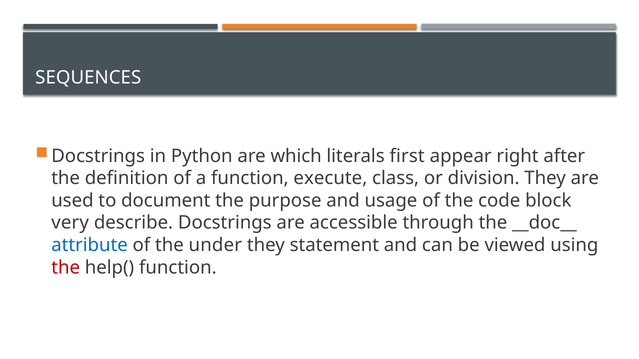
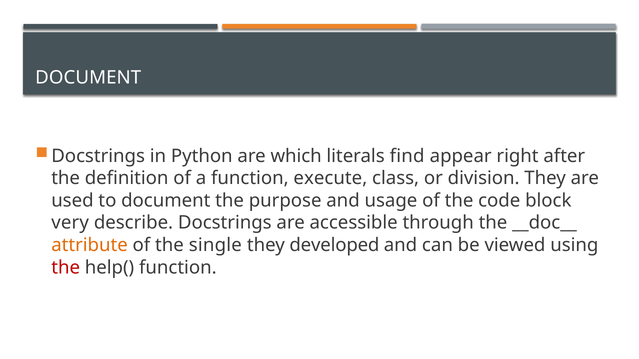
SEQUENCES: SEQUENCES -> DOCUMENT (88, 78)
first: first -> find (407, 156)
attribute colour: blue -> orange (90, 245)
under: under -> single (215, 245)
statement: statement -> developed (334, 245)
